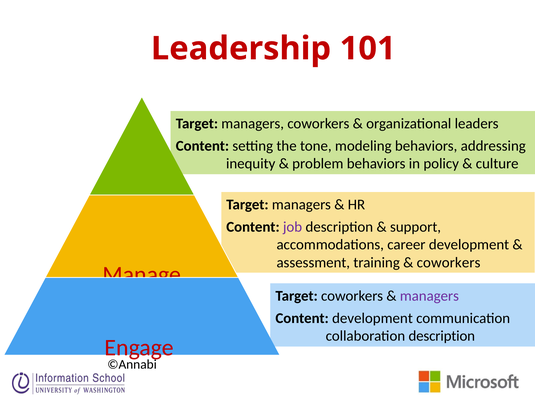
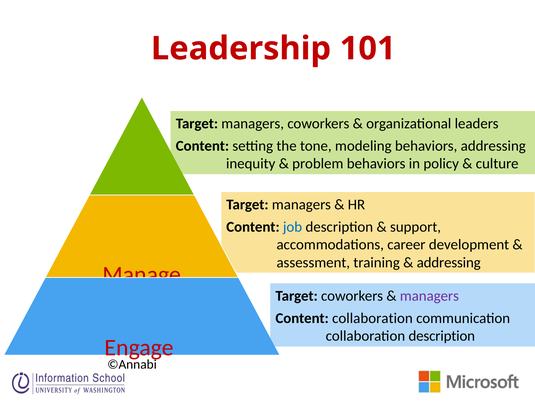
job colour: purple -> blue (293, 227)
coworkers: coworkers -> addressing (449, 263)
Content development: development -> collaboration (372, 318)
